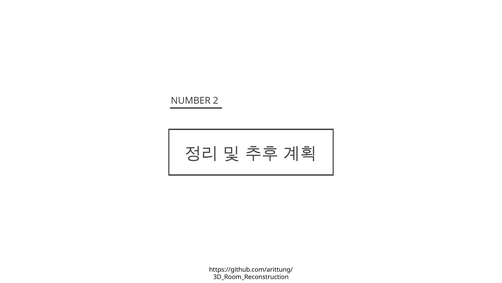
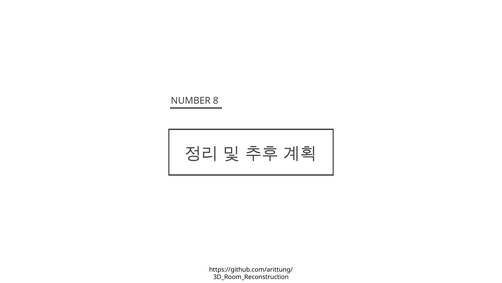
2: 2 -> 8 (216, 101)
